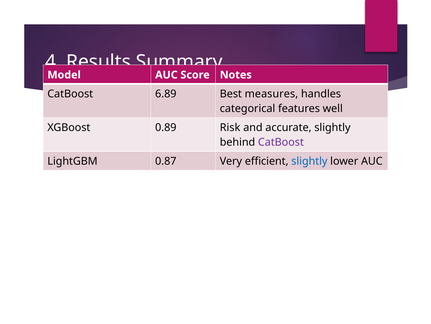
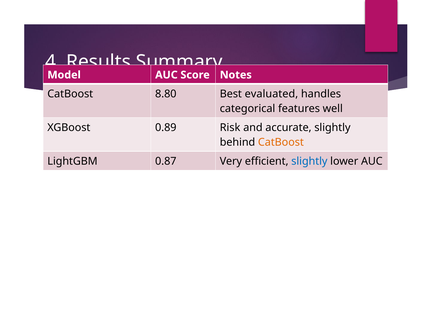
6.89: 6.89 -> 8.80 (166, 94)
measures: measures -> evaluated (271, 94)
CatBoost colour: purple -> orange (281, 142)
